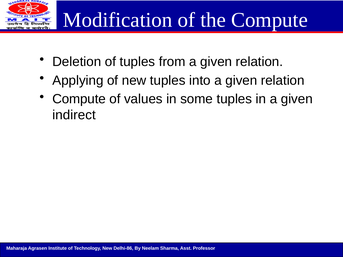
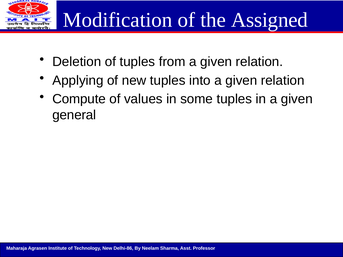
the Compute: Compute -> Assigned (270, 20)
indirect: indirect -> general (74, 115)
